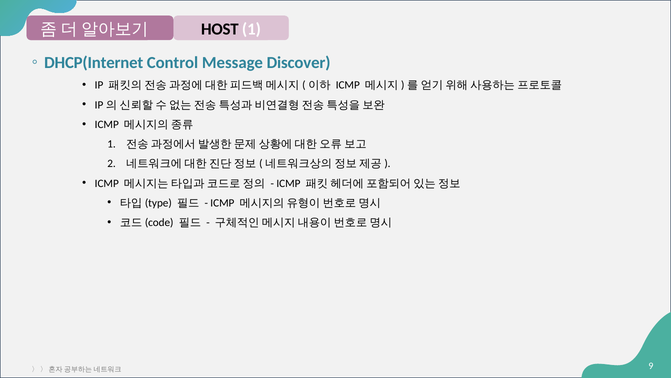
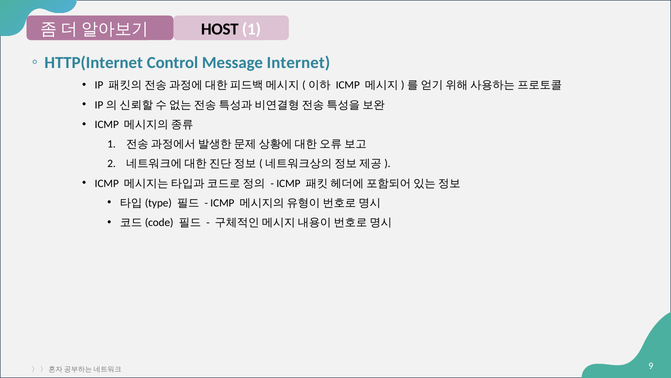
DHCP(Internet: DHCP(Internet -> HTTP(Internet (94, 63)
Discover: Discover -> Internet (298, 63)
